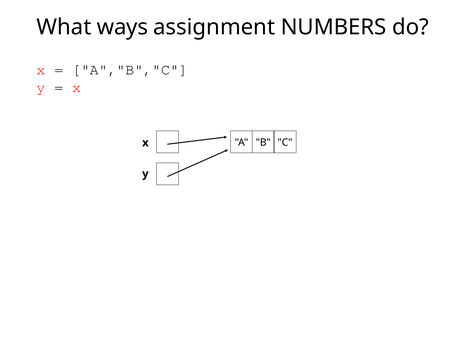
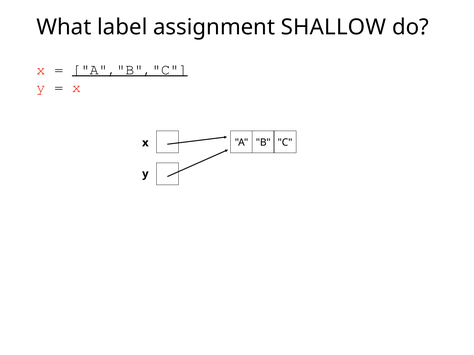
ways: ways -> label (122, 27)
NUMBERS: NUMBERS -> SHALLOW (333, 27)
A","B","C underline: none -> present (130, 70)
